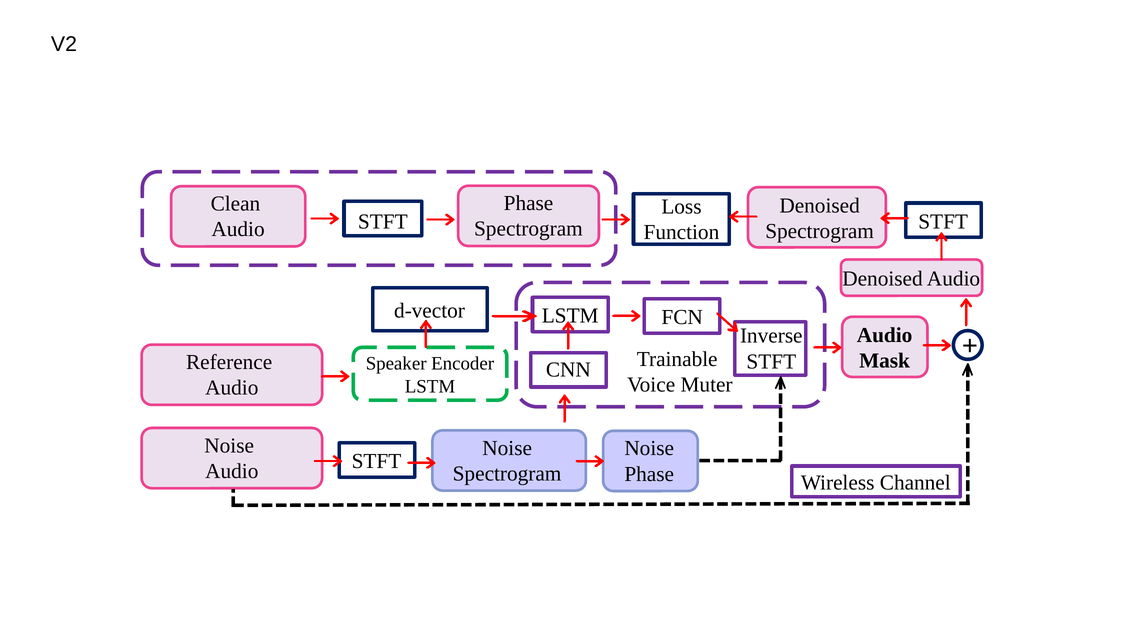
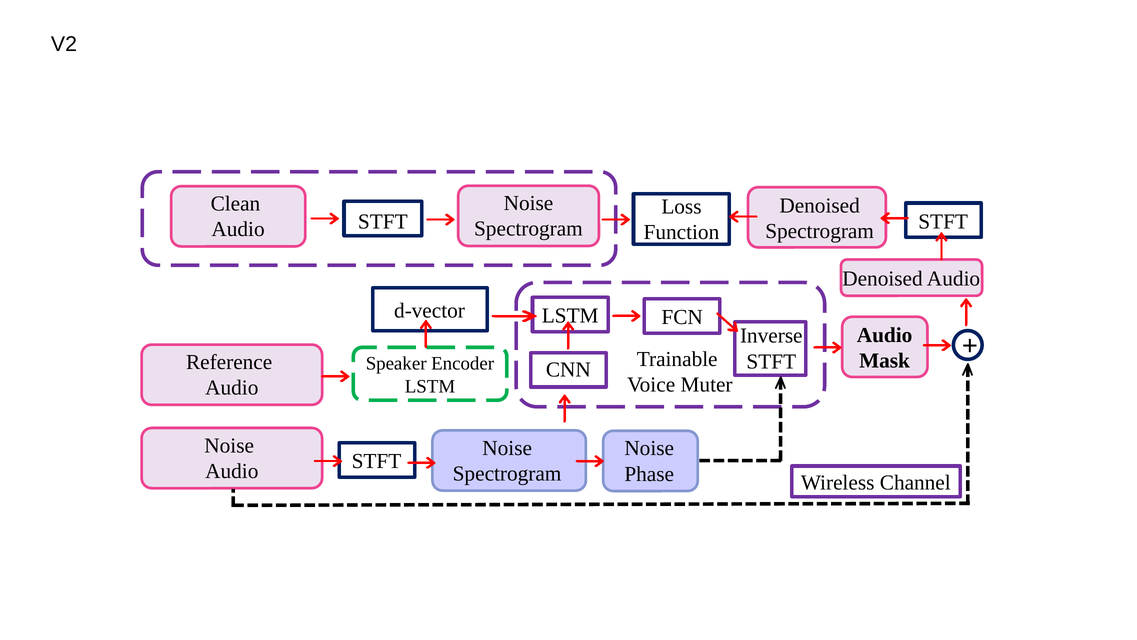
Phase: Phase -> Noise (529, 203)
